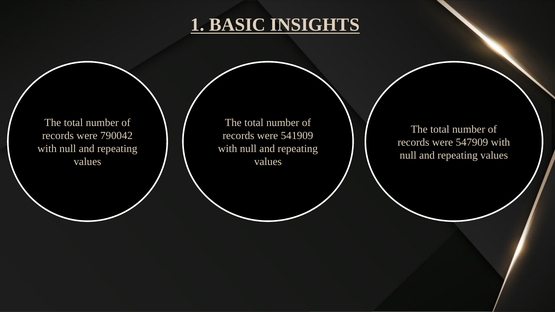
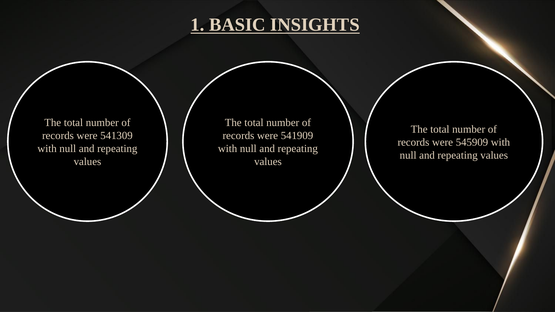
790042: 790042 -> 541309 (116, 136)
547909: 547909 -> 545909 (472, 142)
